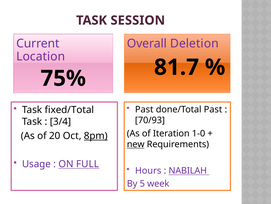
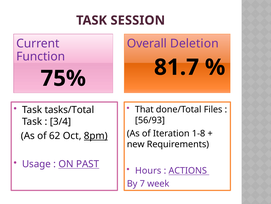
Location: Location -> Function (41, 56)
Past: Past -> That (144, 109)
done/Total Past: Past -> Files (213, 109)
fixed/Total: fixed/Total -> tasks/Total (69, 110)
70/93: 70/93 -> 56/93 (150, 120)
1-0: 1-0 -> 1-8 (199, 133)
20: 20 -> 62 (55, 135)
new underline: present -> none (136, 144)
FULL: FULL -> PAST (88, 163)
NABILAH: NABILAH -> ACTIONS (188, 170)
5: 5 -> 7 (142, 183)
